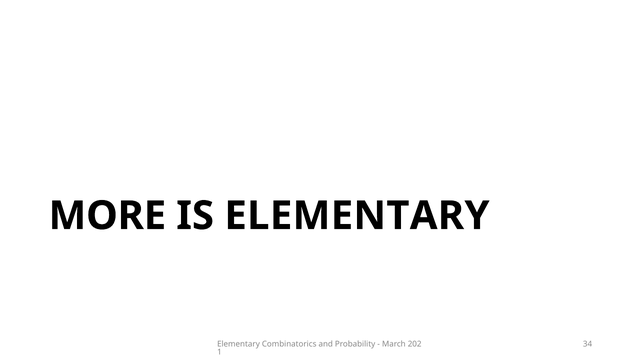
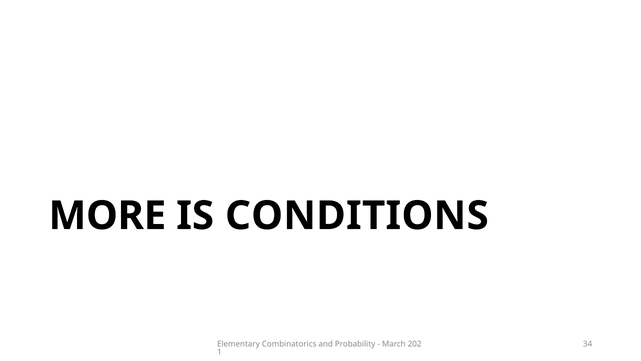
IS ELEMENTARY: ELEMENTARY -> CONDITIONS (357, 216)
